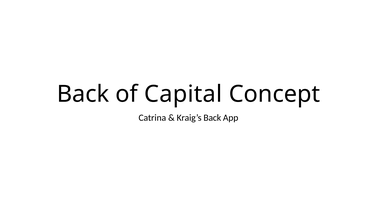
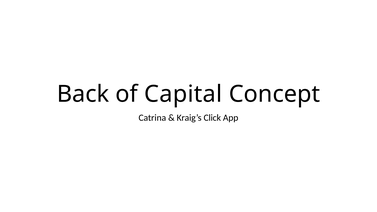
Kraig’s Back: Back -> Click (212, 118)
